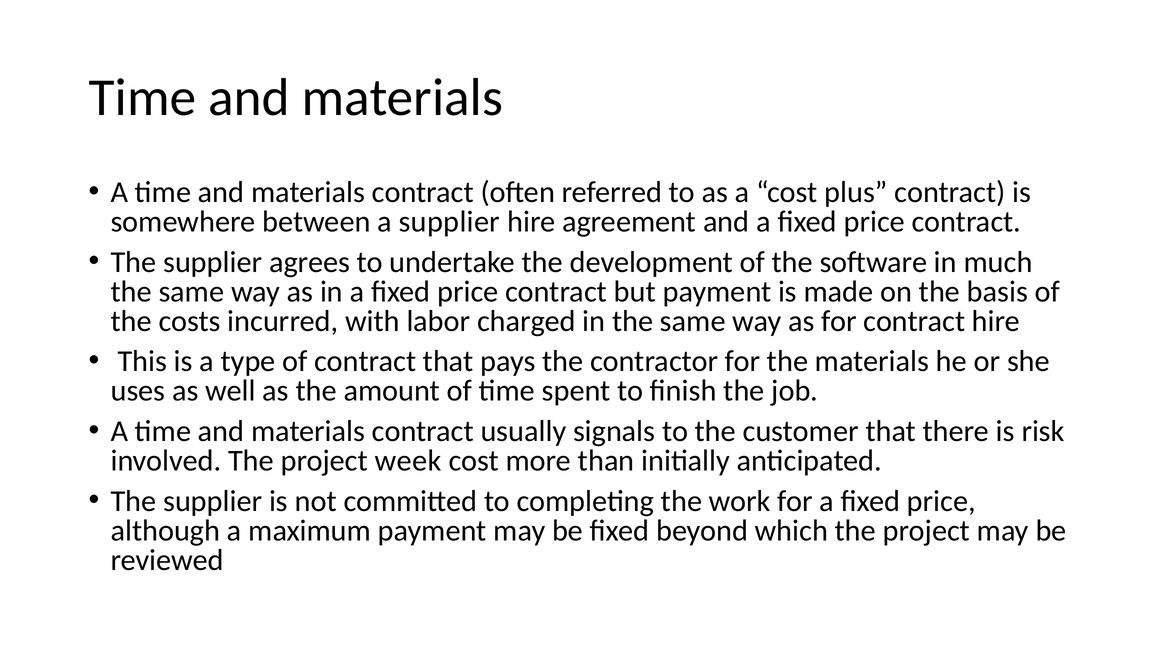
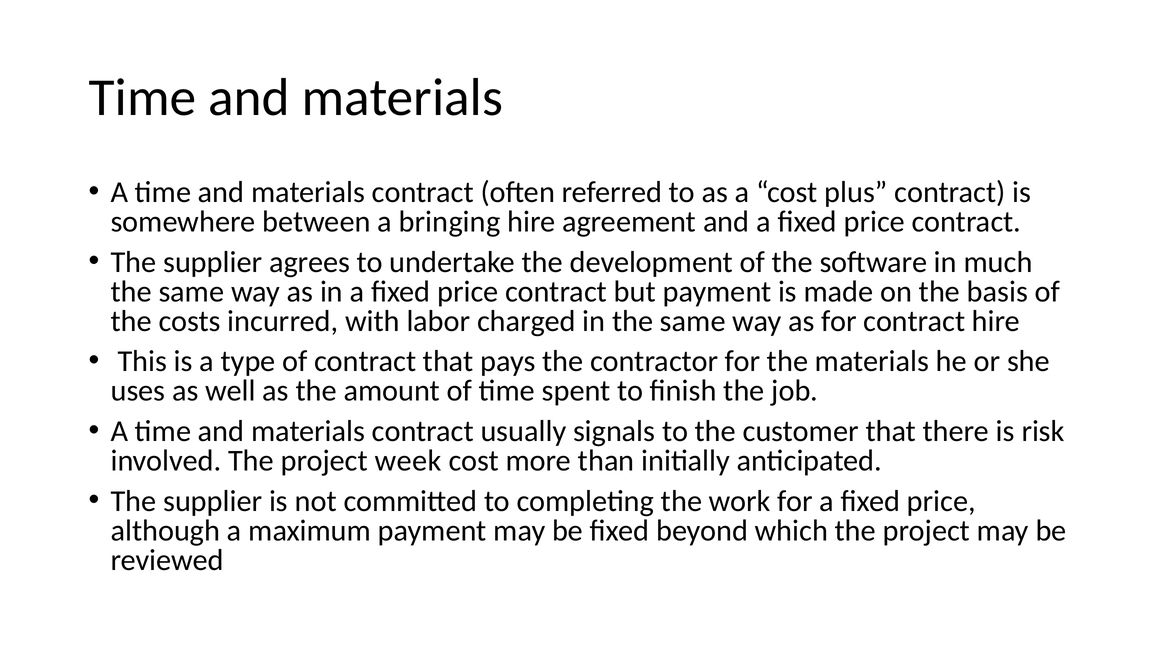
a supplier: supplier -> bringing (449, 222)
